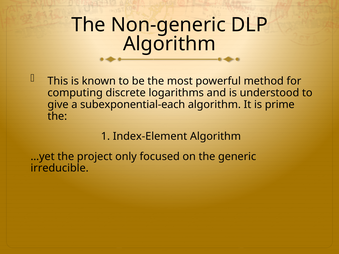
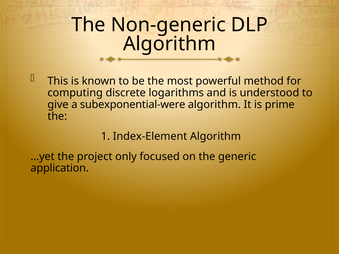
subexponential-each: subexponential-each -> subexponential-were (133, 105)
irreducible: irreducible -> application (60, 168)
